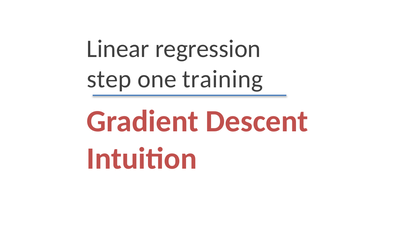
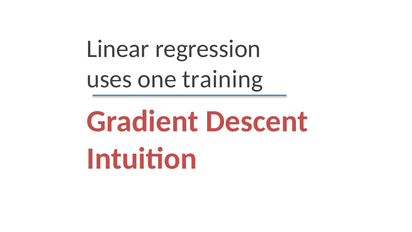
step: step -> uses (109, 79)
